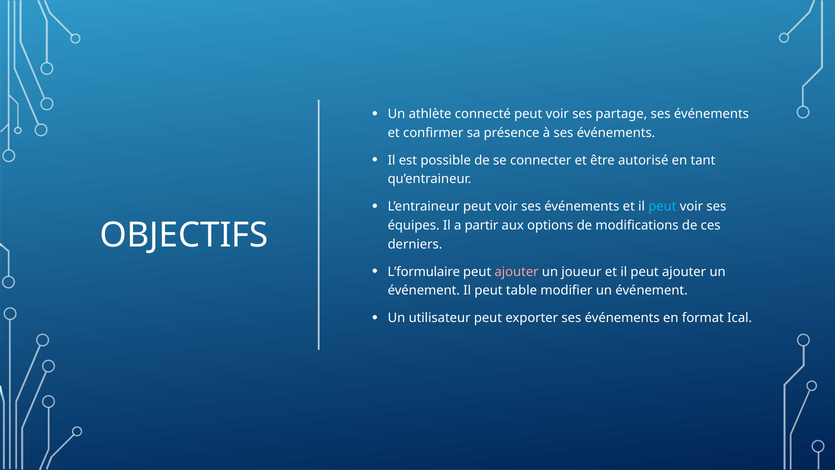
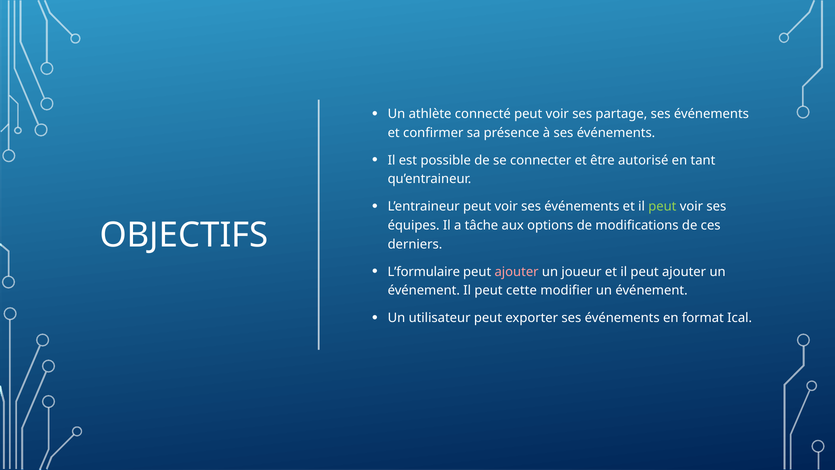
peut colour: light blue -> light green (662, 206)
partir: partir -> tâche (481, 225)
table: table -> cette (521, 290)
